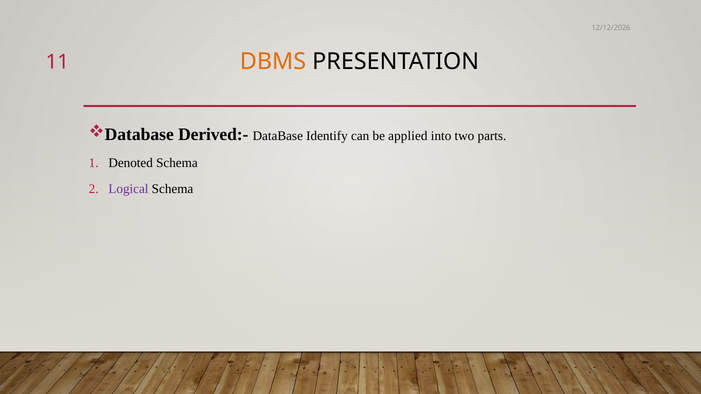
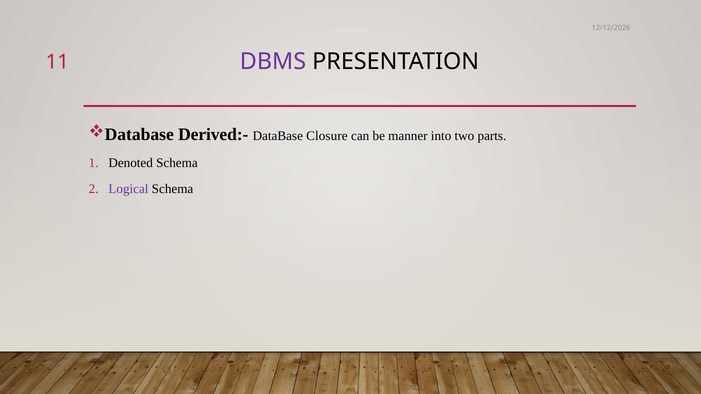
DBMS colour: orange -> purple (273, 61)
Identify: Identify -> Closure (327, 136)
applied: applied -> manner (408, 136)
